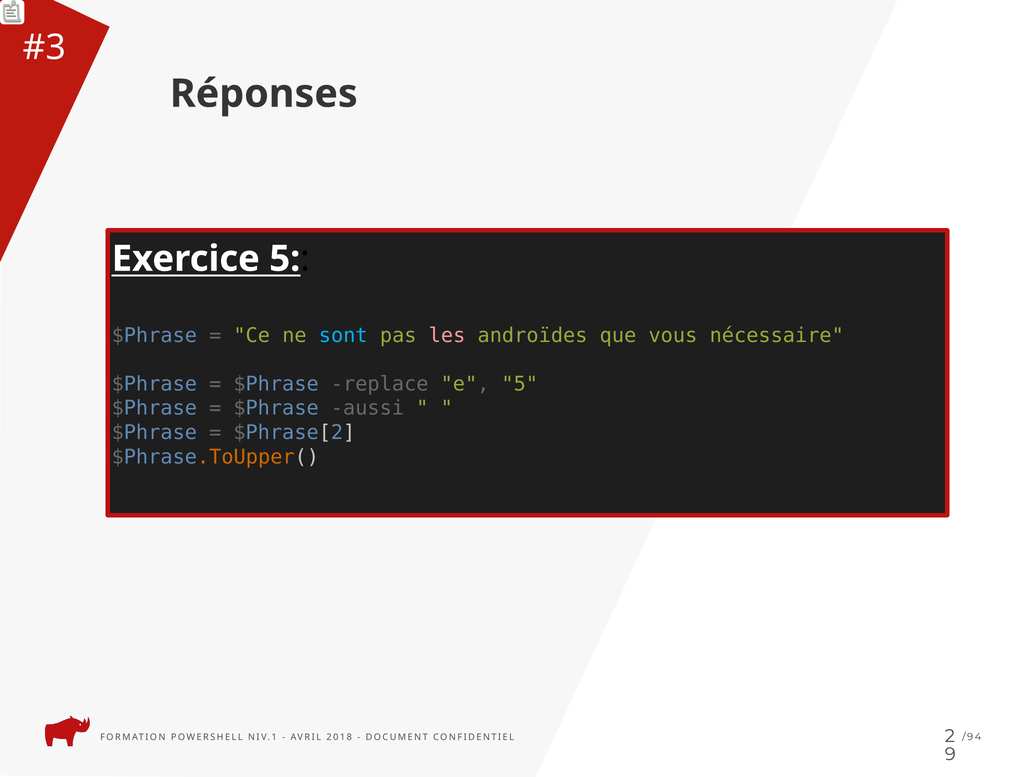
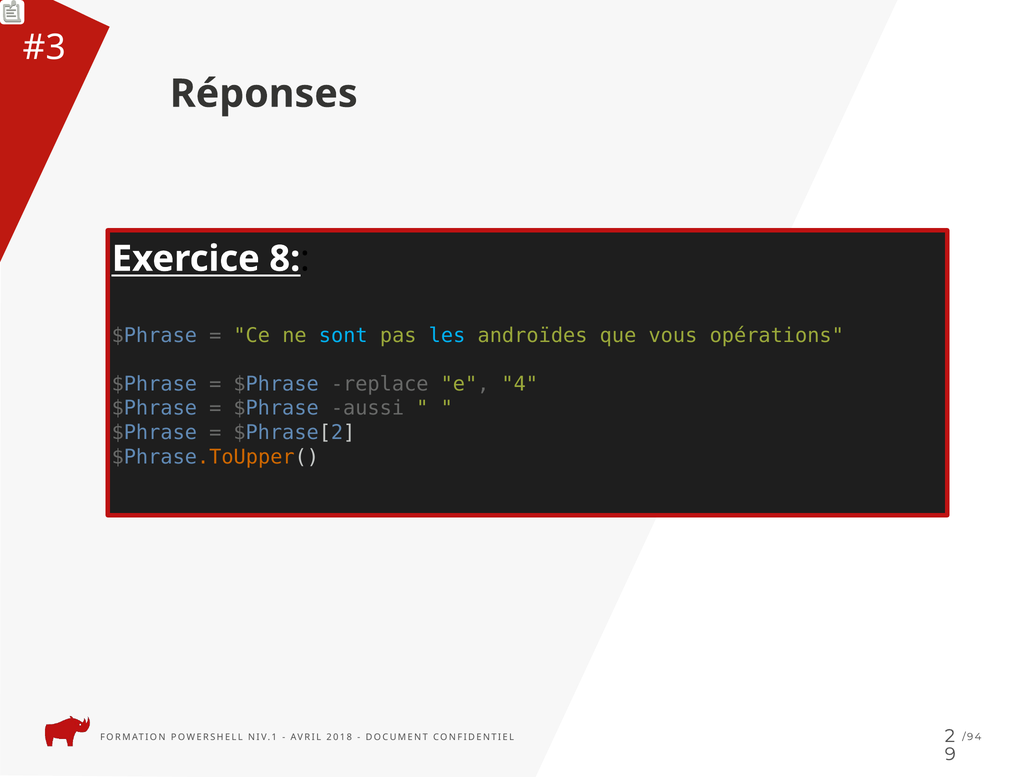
Exercice 5: 5 -> 8 (285, 259)
les colour: pink -> light blue (447, 335)
nécessaire: nécessaire -> opérations (777, 335)
e 5: 5 -> 4 (520, 384)
